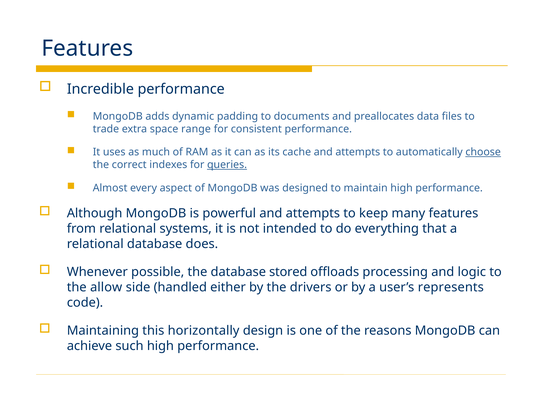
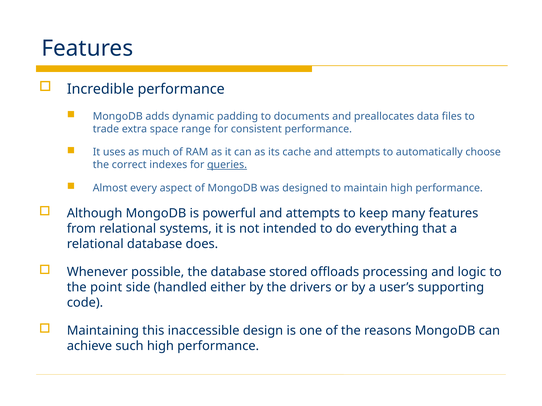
choose underline: present -> none (483, 152)
allow: allow -> point (106, 288)
represents: represents -> supporting (451, 288)
horizontally: horizontally -> inaccessible (204, 331)
